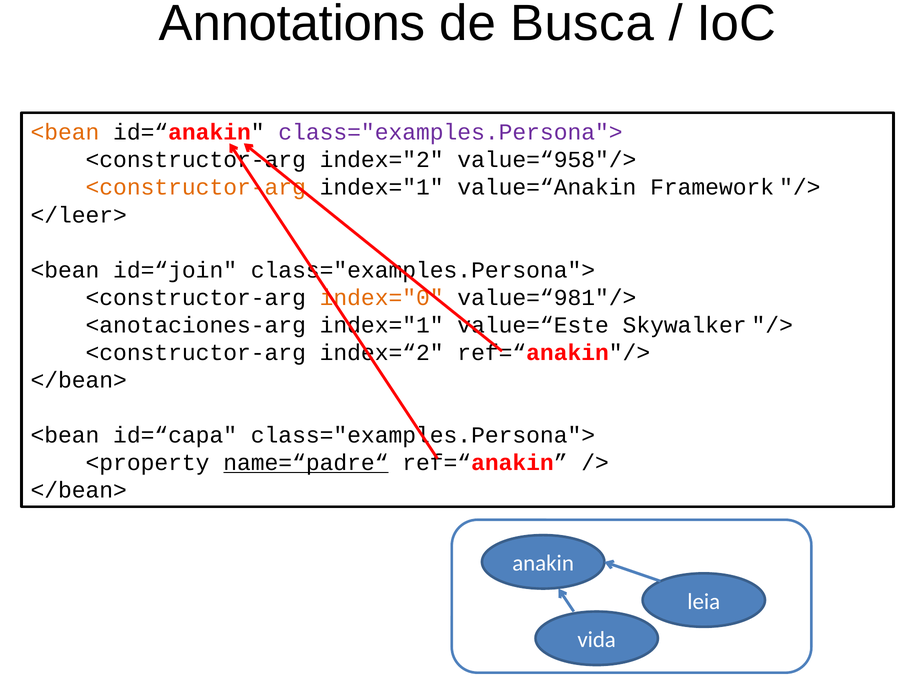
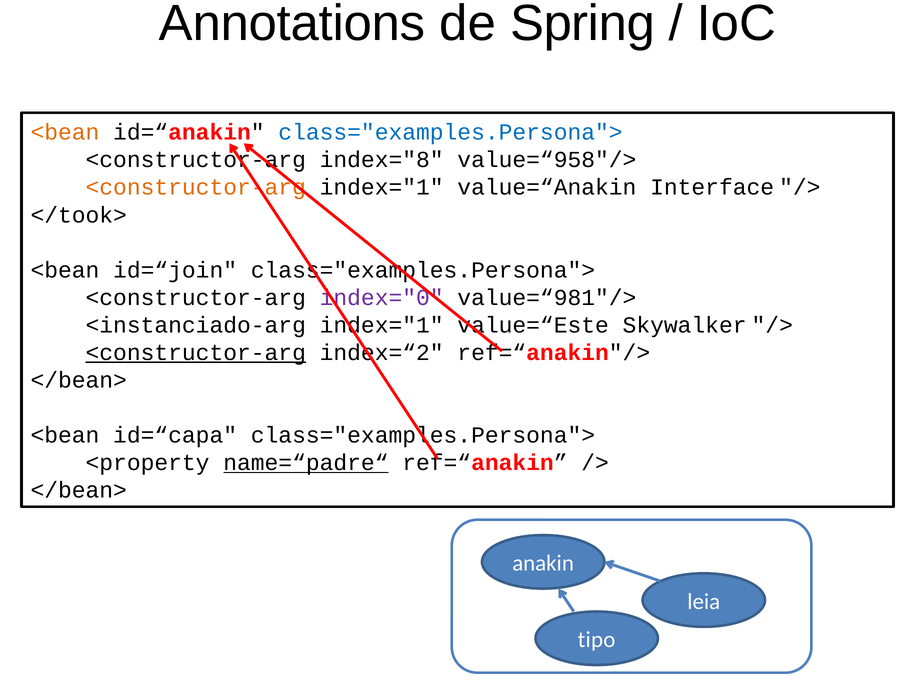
Busca: Busca -> Spring (582, 23)
class="examples.Persona"> colour: purple -> blue (450, 132)
index="2: index="2 -> index="8 (382, 160)
Framework: Framework -> Interface (712, 188)
</leer>: </leer> -> </took> (79, 215)
index="0 colour: orange -> purple (382, 298)
<anotaciones-arg: <anotaciones-arg -> <instanciado-arg (196, 325)
<constructor-arg underline: none -> present (196, 353)
vida: vida -> tipo (597, 640)
